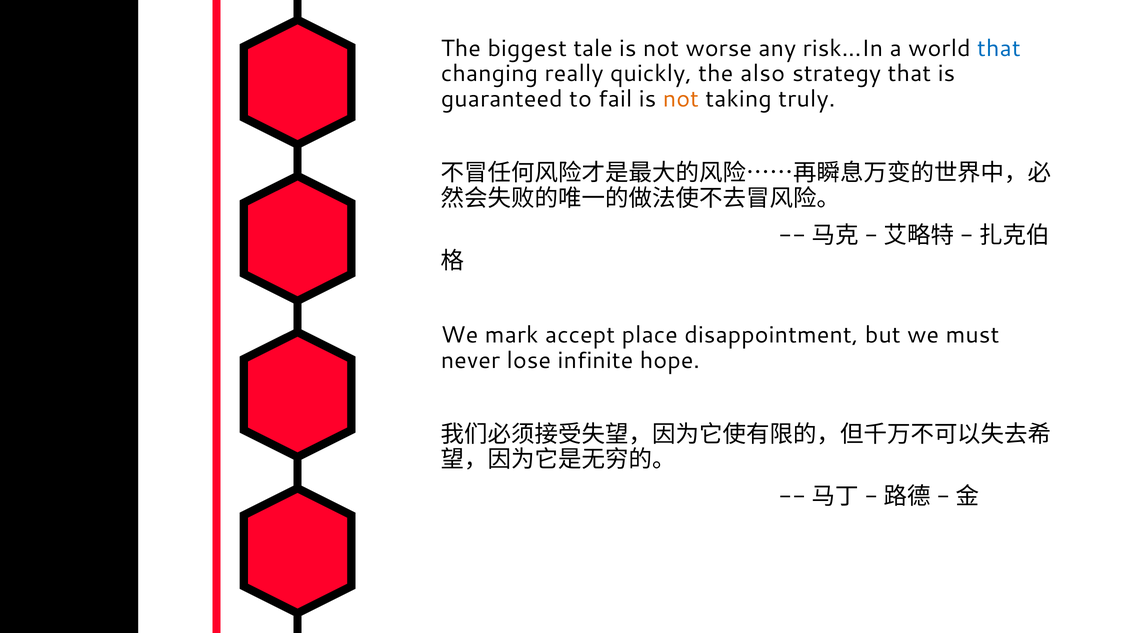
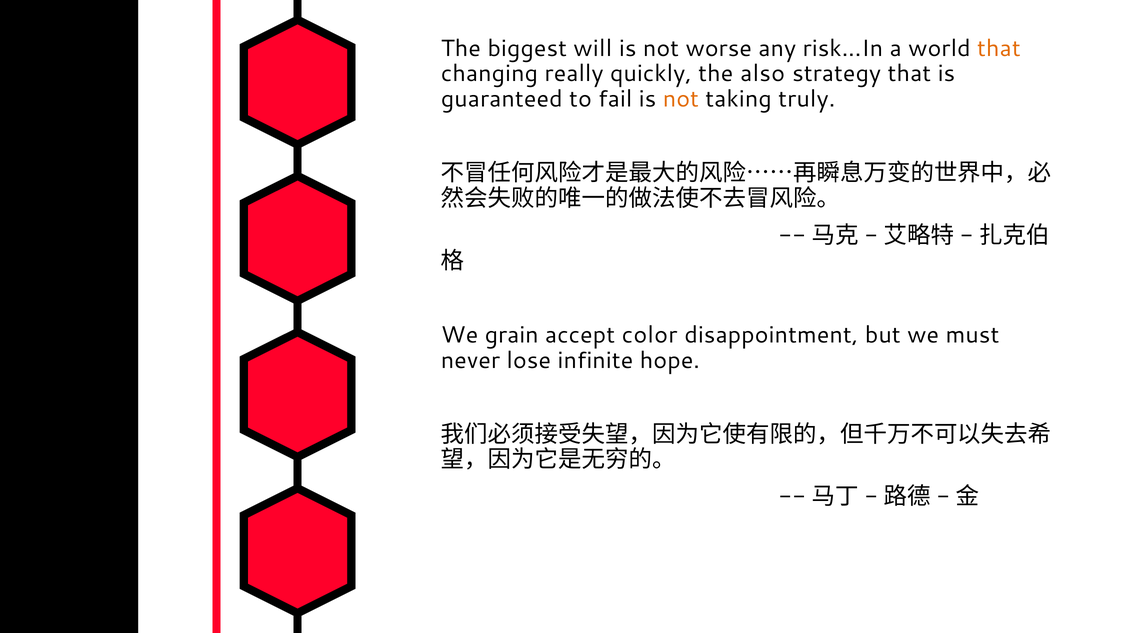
tale: tale -> will (593, 48)
that colour: blue -> orange (999, 48)
mark: mark -> grain (512, 335)
place: place -> color (650, 335)
